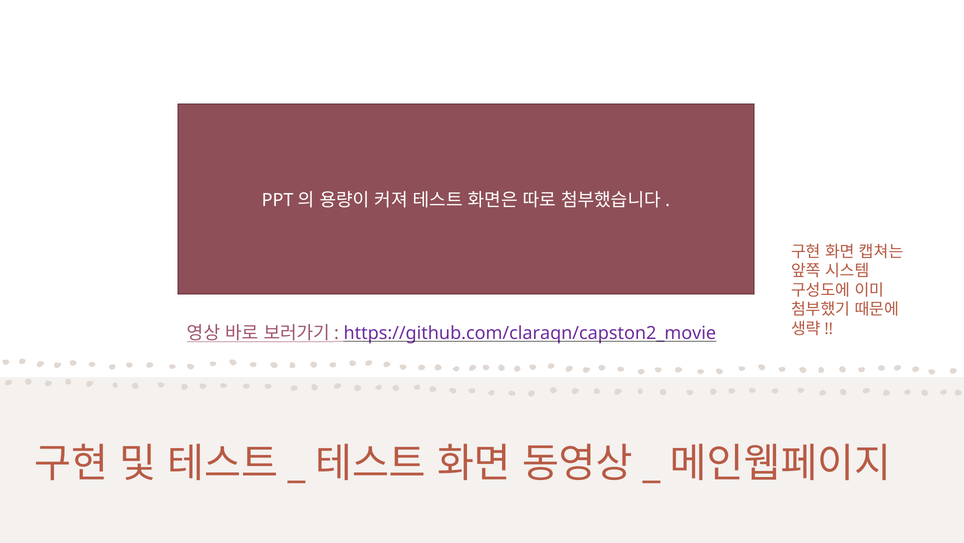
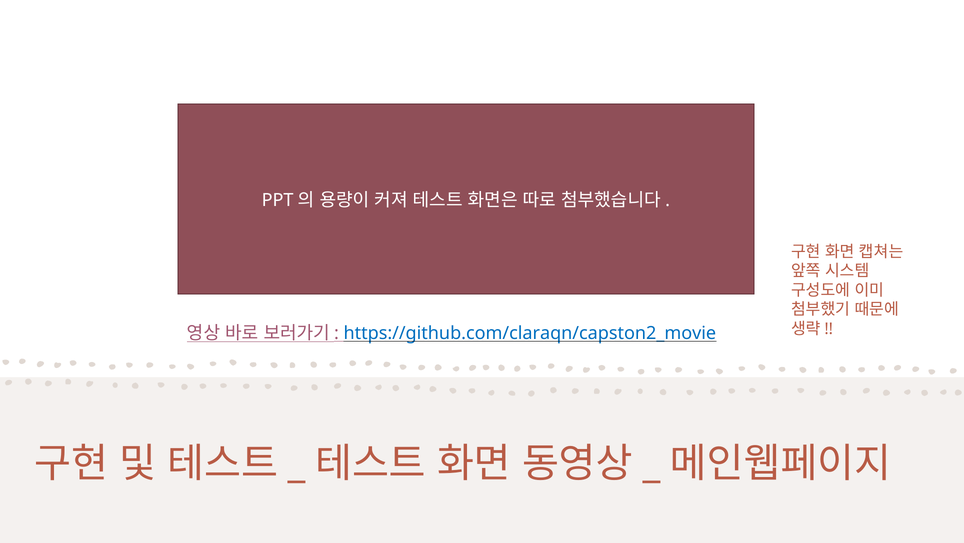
https://github.com/claraqn/capston2_movie colour: purple -> blue (530, 333)
